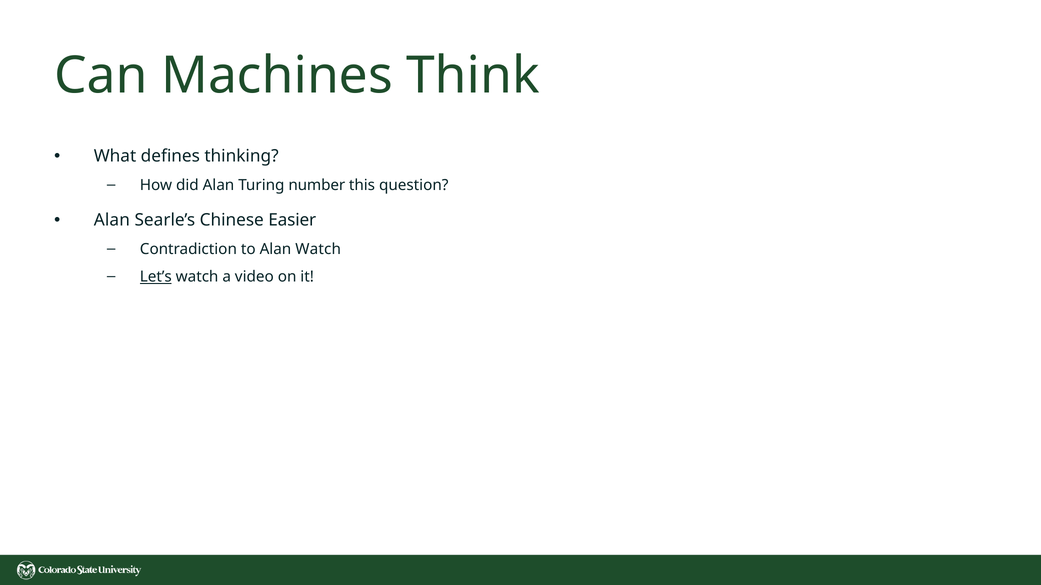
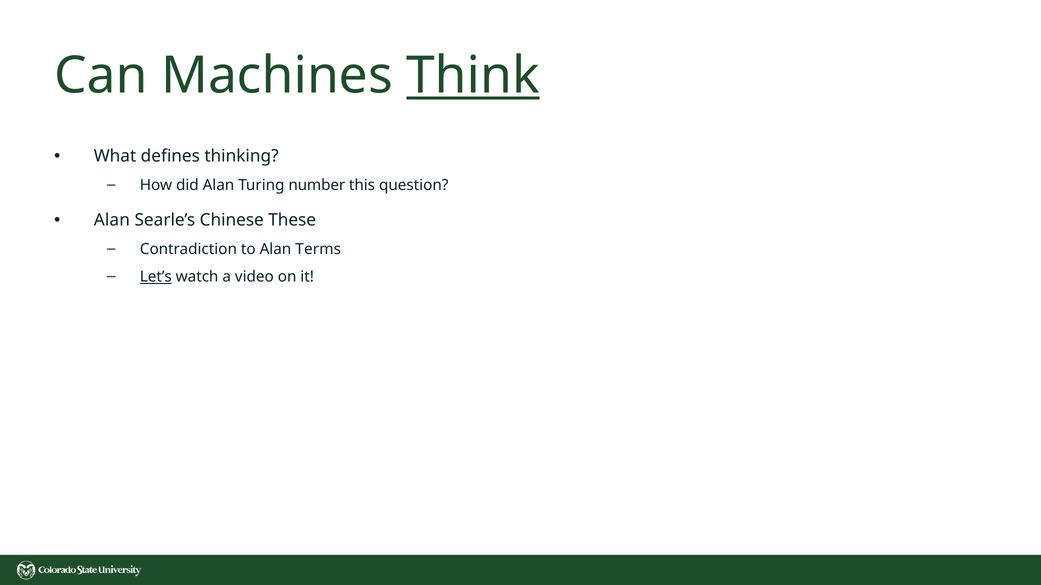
Think underline: none -> present (473, 76)
Easier: Easier -> These (292, 220)
Alan Watch: Watch -> Terms (318, 249)
